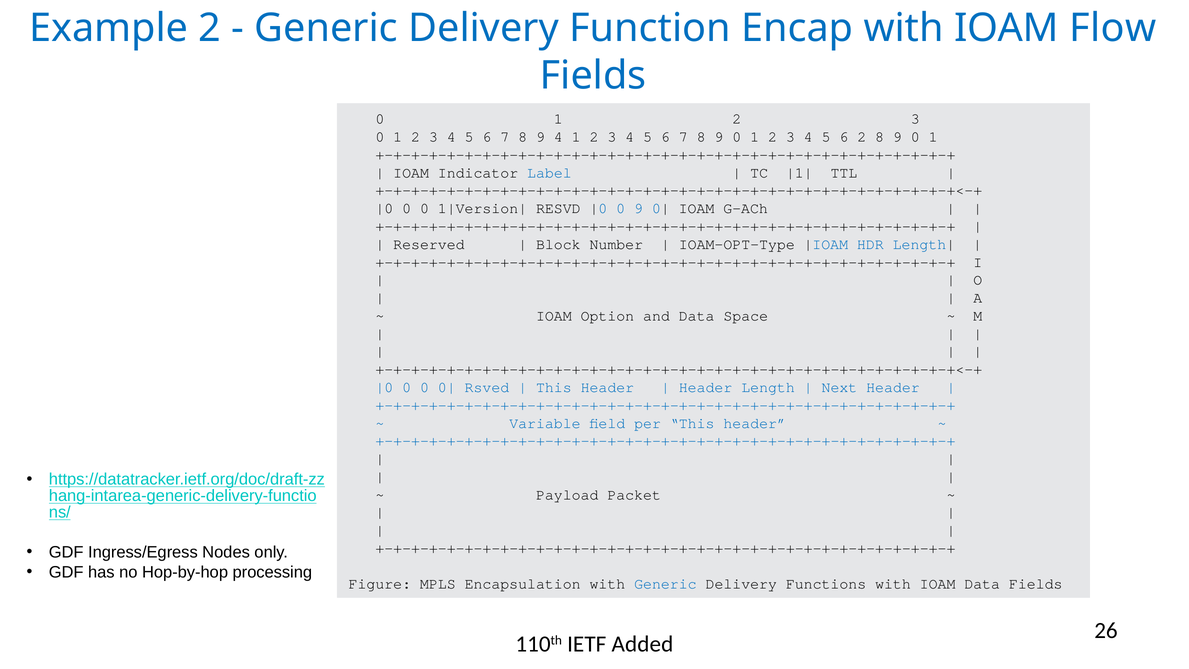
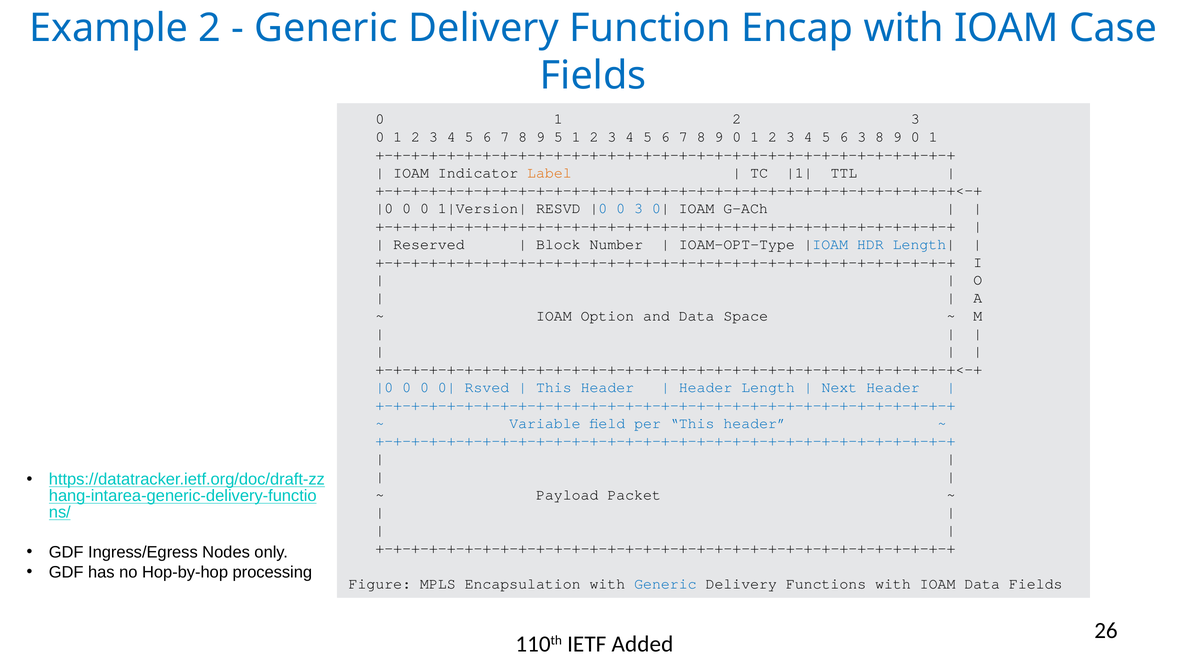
Flow: Flow -> Case (1113, 28)
9 4: 4 -> 5 (558, 137)
6 2: 2 -> 3 (862, 137)
Label colour: blue -> orange (549, 173)
0 9: 9 -> 3 (638, 208)
